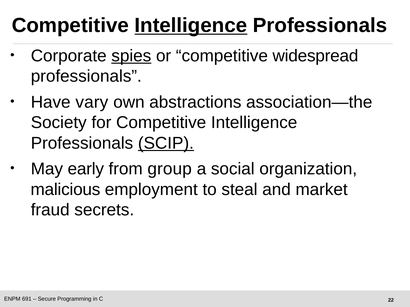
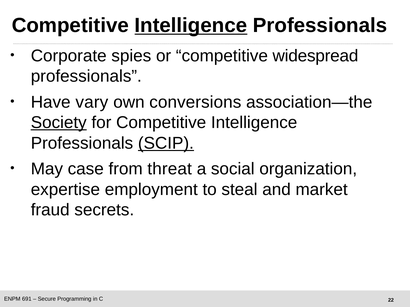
spies underline: present -> none (131, 56)
abstractions: abstractions -> conversions (195, 102)
Society underline: none -> present (59, 123)
early: early -> case (86, 169)
group: group -> threat (170, 169)
malicious: malicious -> expertise (65, 190)
